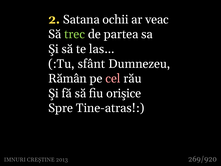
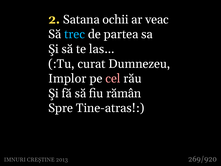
trec colour: light green -> light blue (75, 34)
sfânt: sfânt -> curat (91, 64)
Rămân: Rămân -> Implor (67, 78)
orişice: orişice -> rămân (124, 93)
